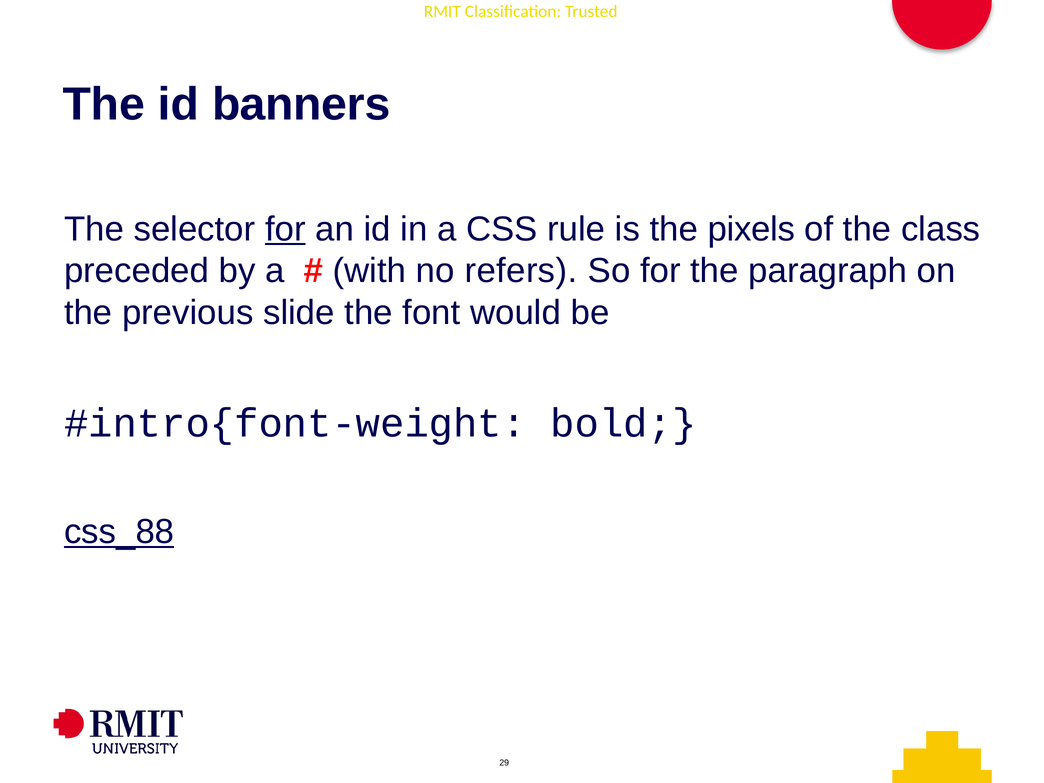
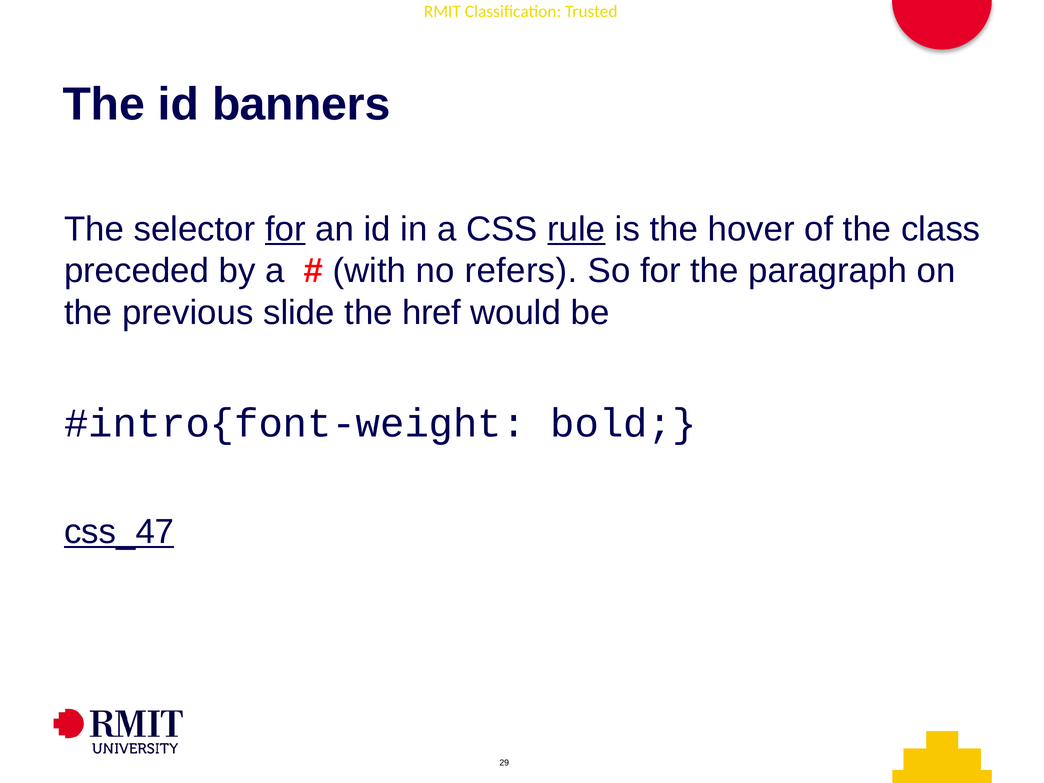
rule underline: none -> present (576, 229)
pixels: pixels -> hover (751, 229)
font: font -> href (432, 313)
css_88: css_88 -> css_47 (119, 532)
